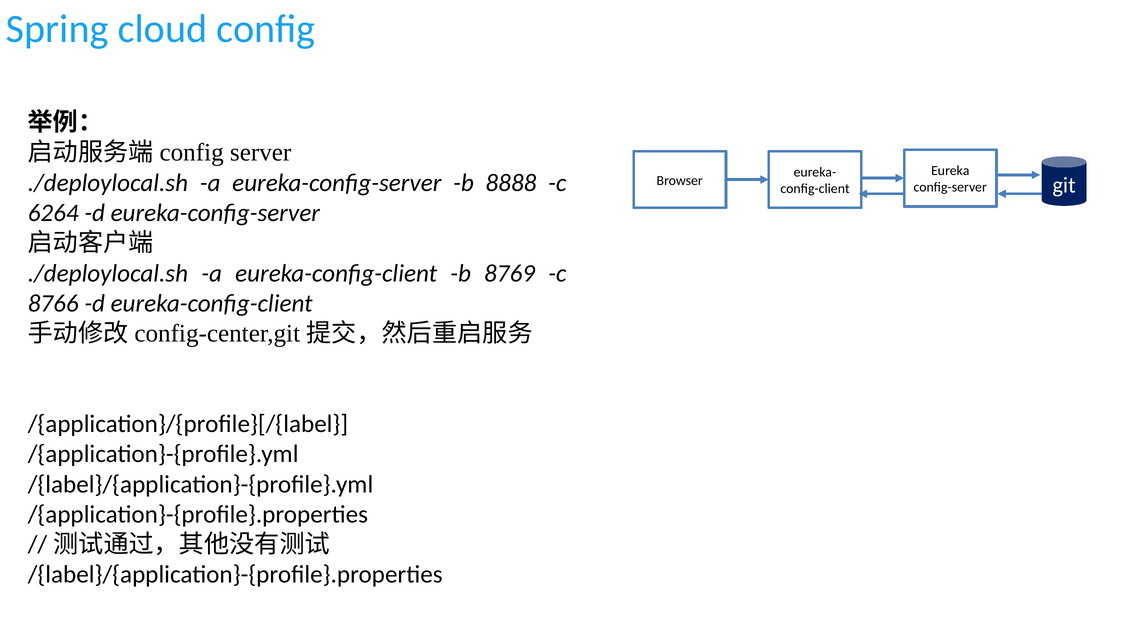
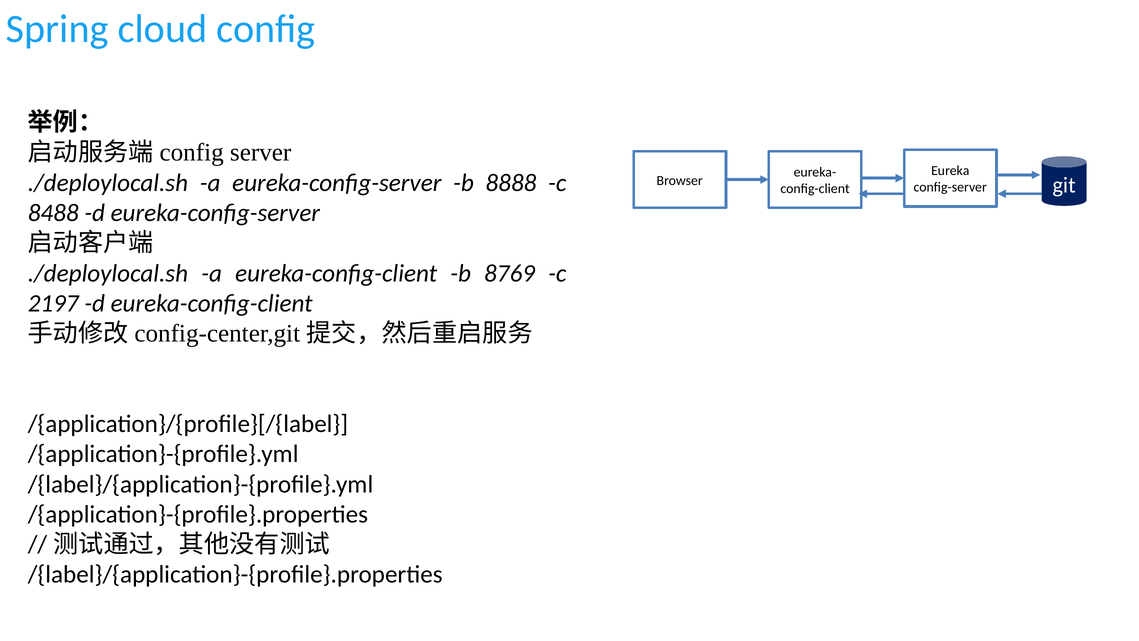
6264: 6264 -> 8488 (53, 213)
8766: 8766 -> 2197 (53, 303)
